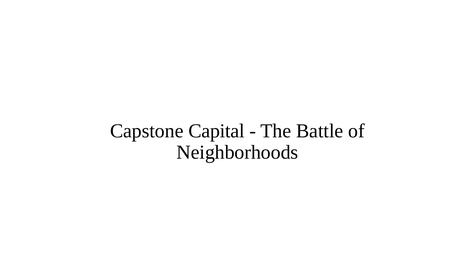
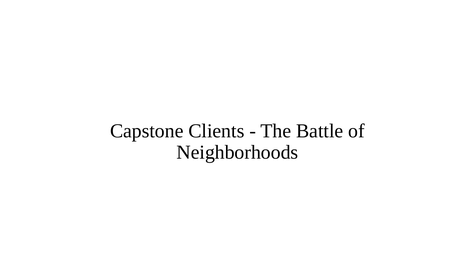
Capital: Capital -> Clients (216, 131)
